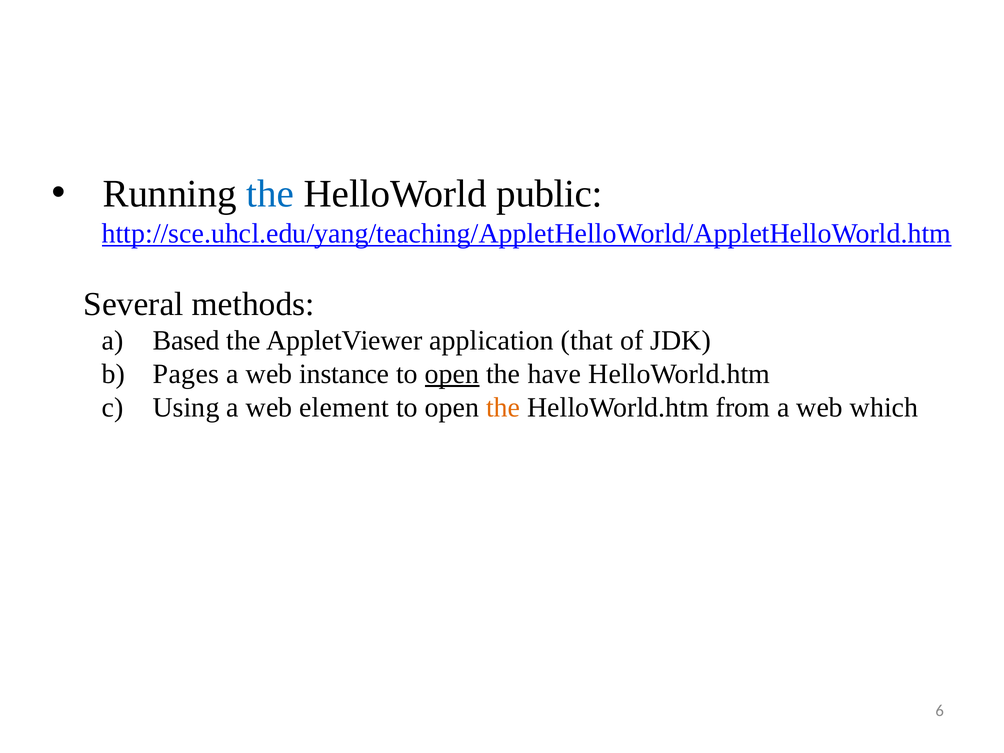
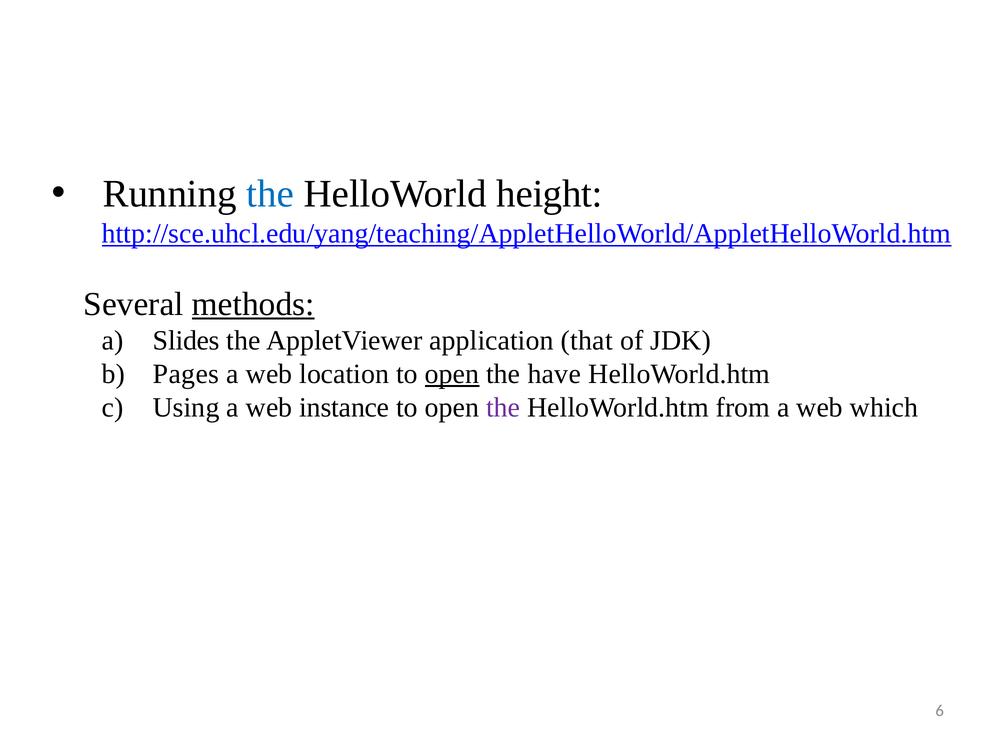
public: public -> height (549, 194)
methods underline: none -> present (253, 304)
Based: Based -> Slides (186, 341)
instance: instance -> location (344, 374)
element: element -> instance (344, 408)
the colour: orange -> purple (503, 408)
